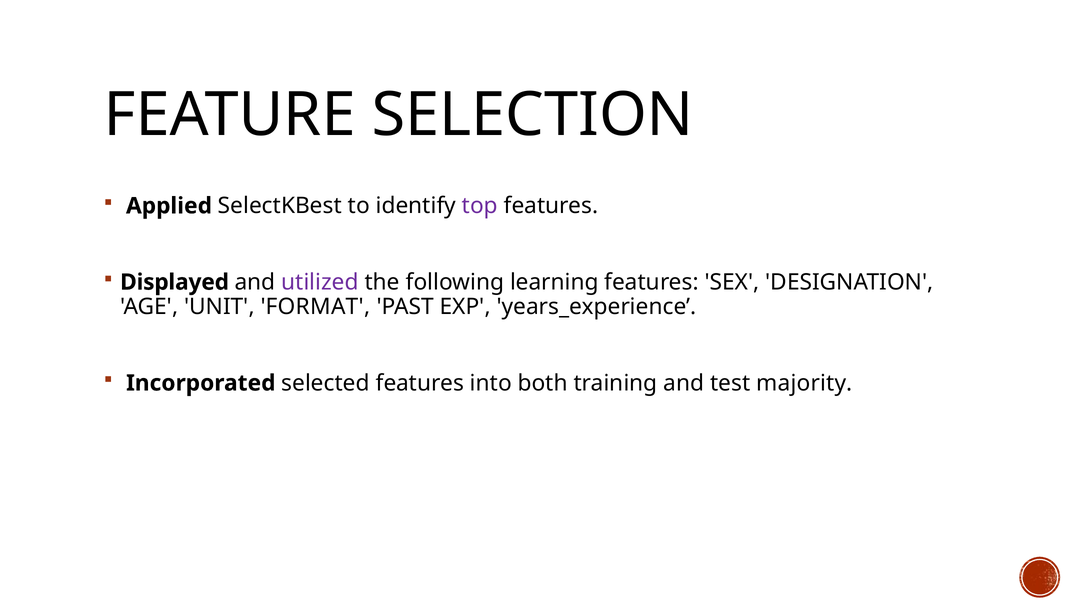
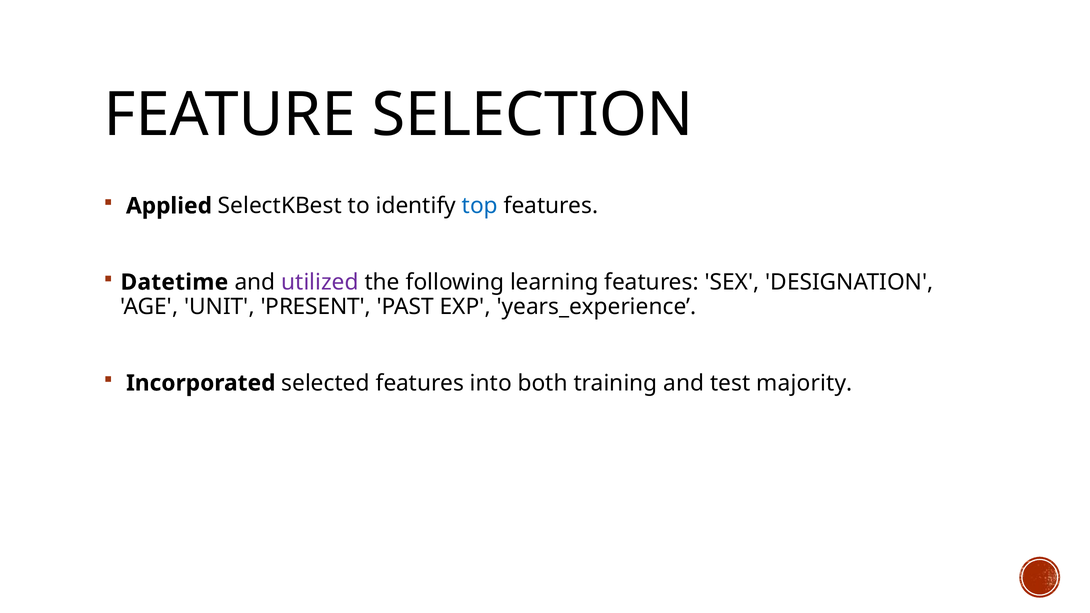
top colour: purple -> blue (480, 206)
Displayed: Displayed -> Datetime (174, 282)
FORMAT: FORMAT -> PRESENT (316, 307)
